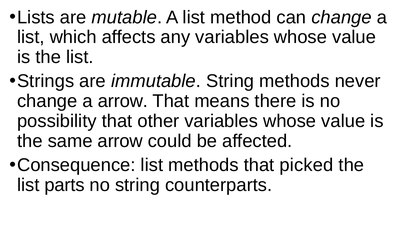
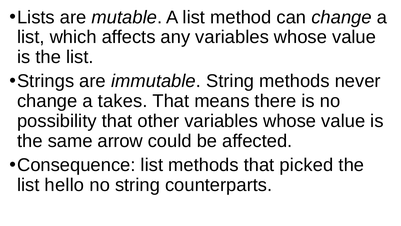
a arrow: arrow -> takes (123, 101)
parts: parts -> hello (64, 185)
